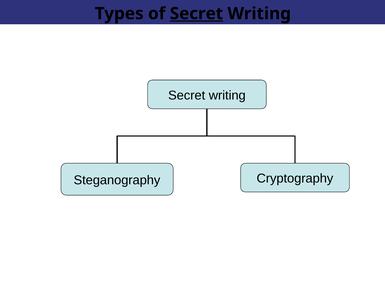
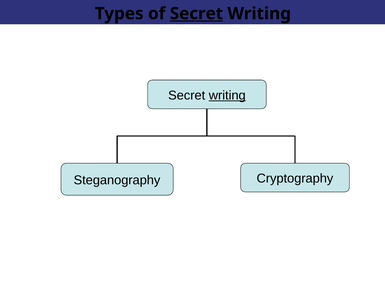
writing underline: none -> present (227, 96)
